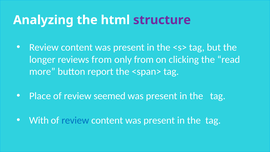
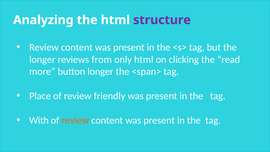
only from: from -> html (144, 59)
button report: report -> longer (100, 72)
seemed: seemed -> friendly (110, 96)
review colour: blue -> orange (75, 120)
